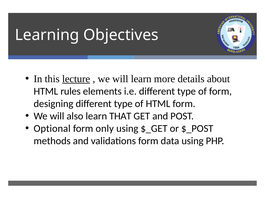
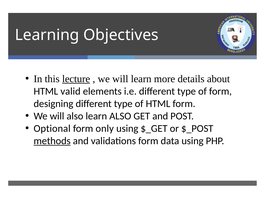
rules: rules -> valid (70, 91)
learn THAT: THAT -> ALSO (120, 116)
methods underline: none -> present (52, 141)
